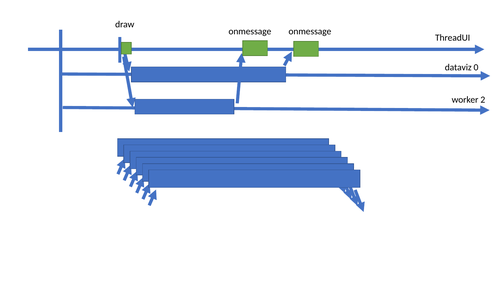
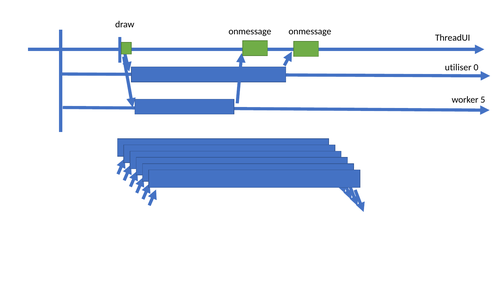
dataviz: dataviz -> utiliser (458, 67)
2: 2 -> 5 (483, 100)
